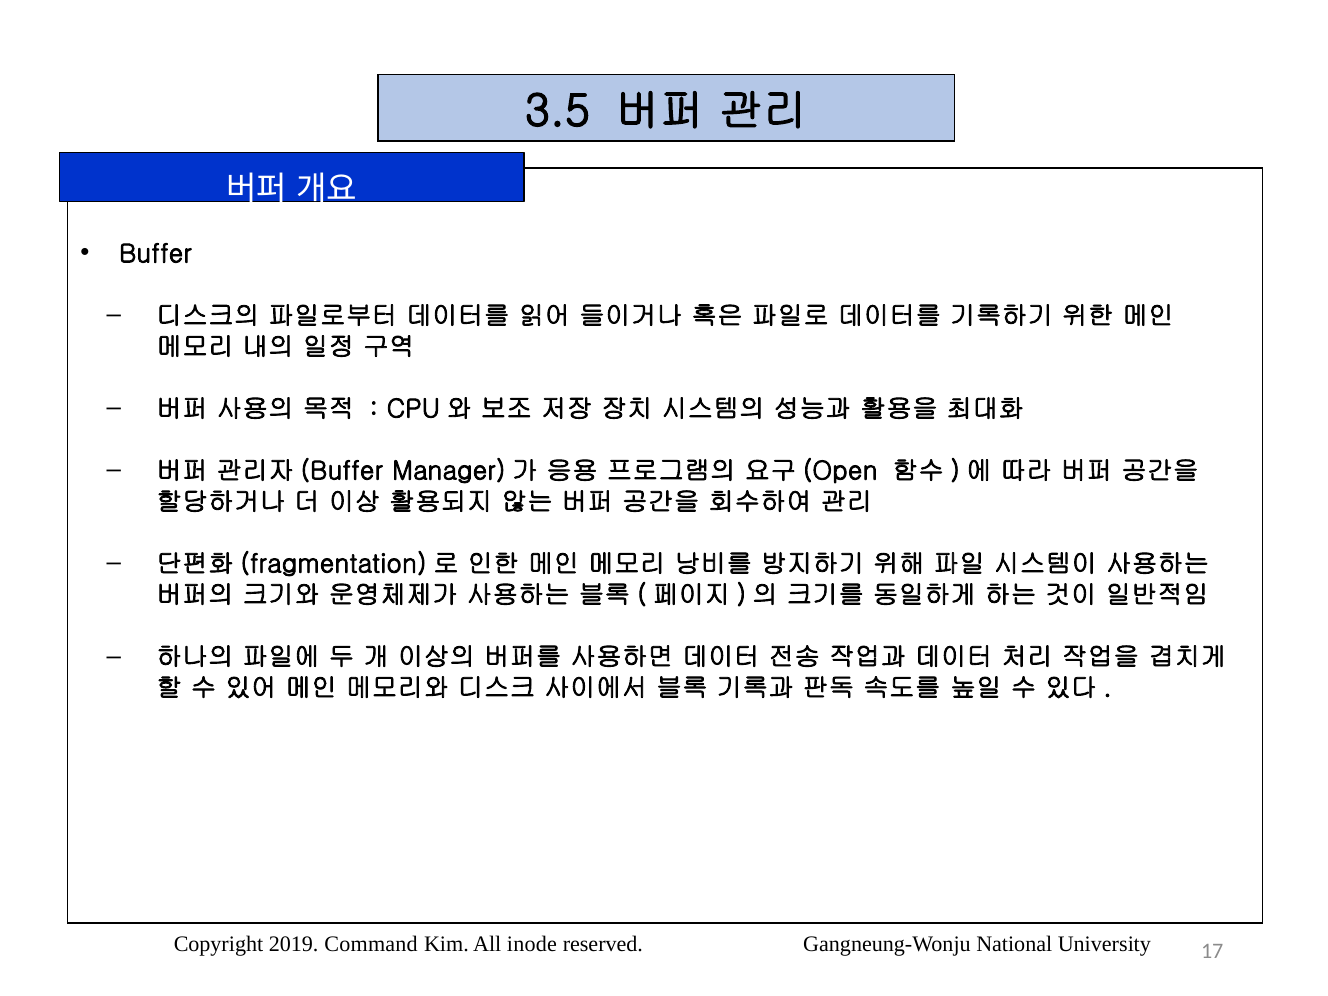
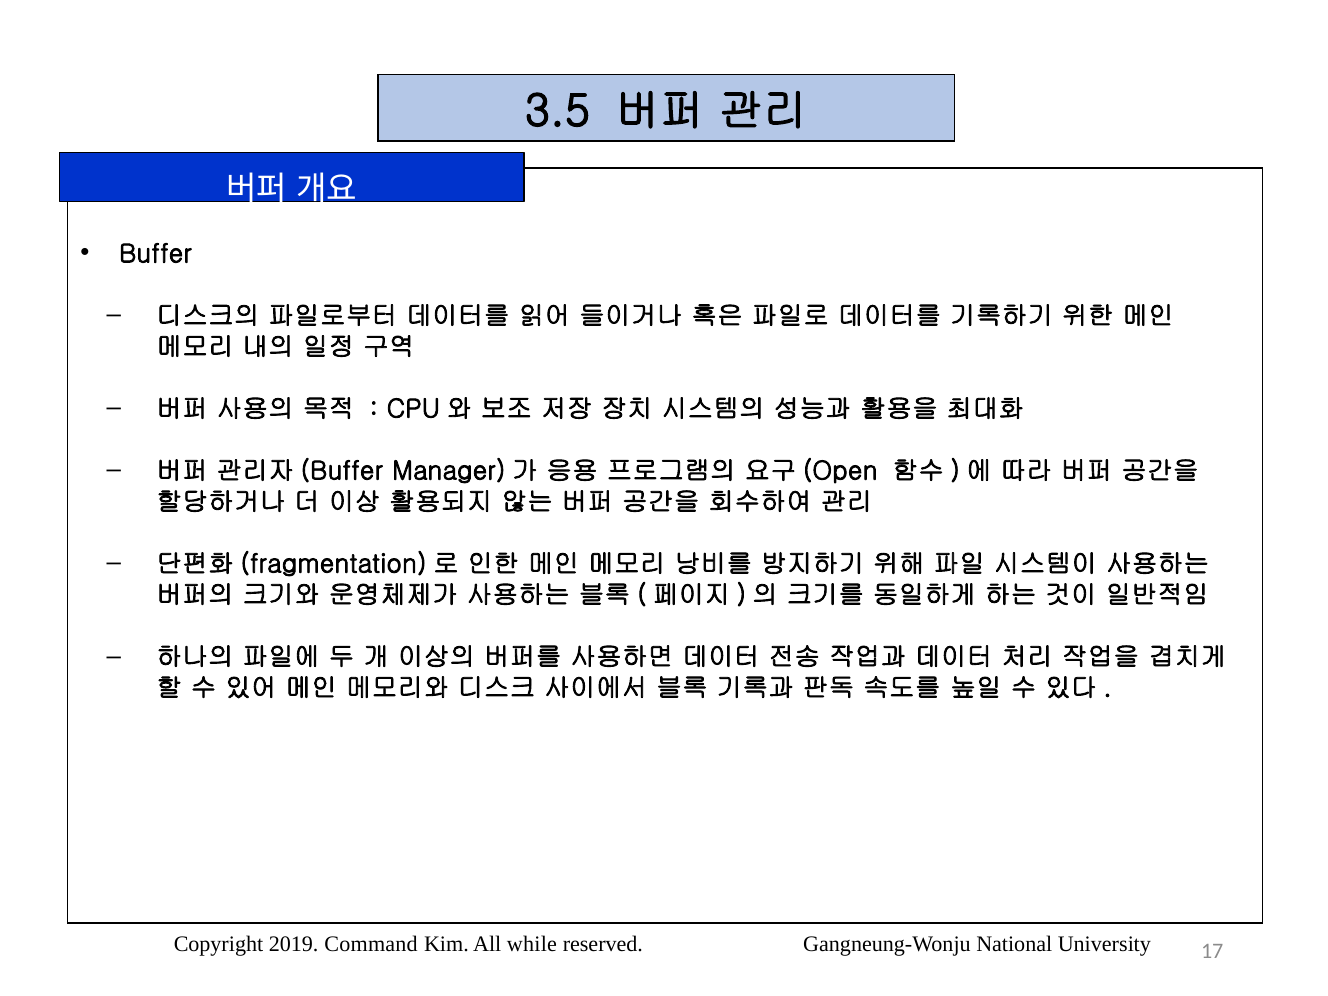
inode: inode -> while (532, 945)
